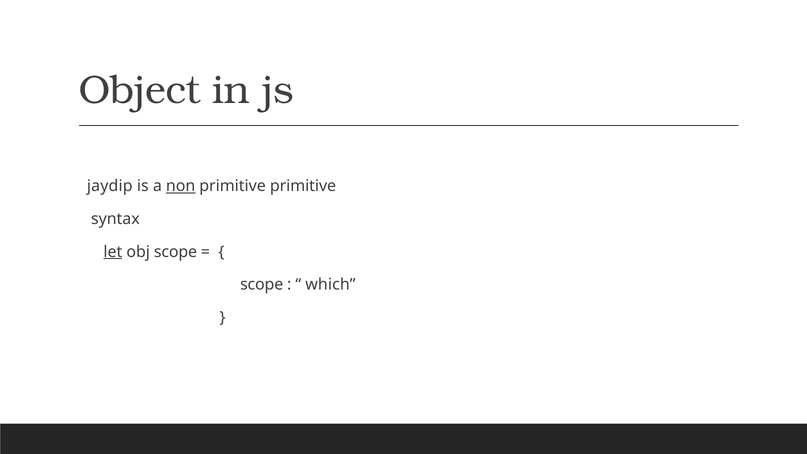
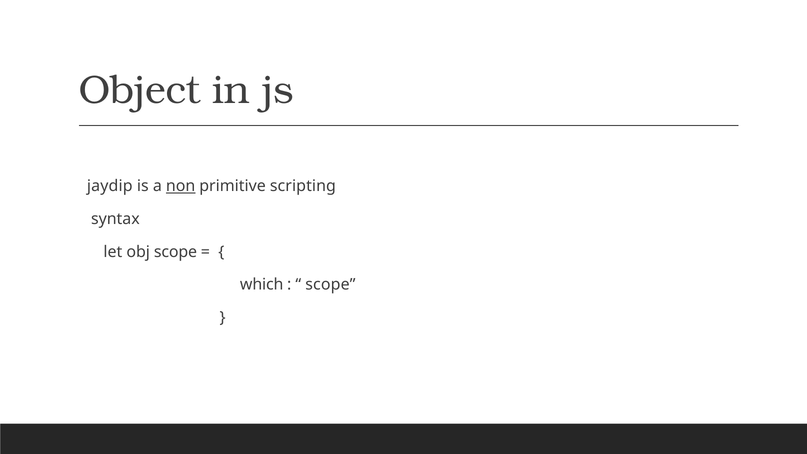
primitive primitive: primitive -> scripting (303, 186)
let underline: present -> none (113, 252)
scope: scope -> which (262, 285)
which: which -> scope (330, 285)
